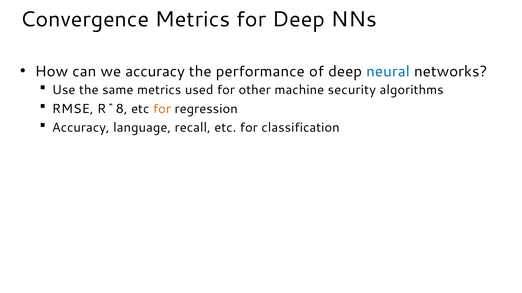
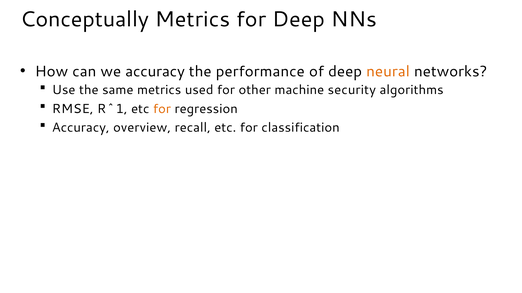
Convergence: Convergence -> Conceptually (85, 19)
neural colour: blue -> orange (388, 72)
R^8: R^8 -> R^1 (112, 109)
language: language -> overview (142, 128)
